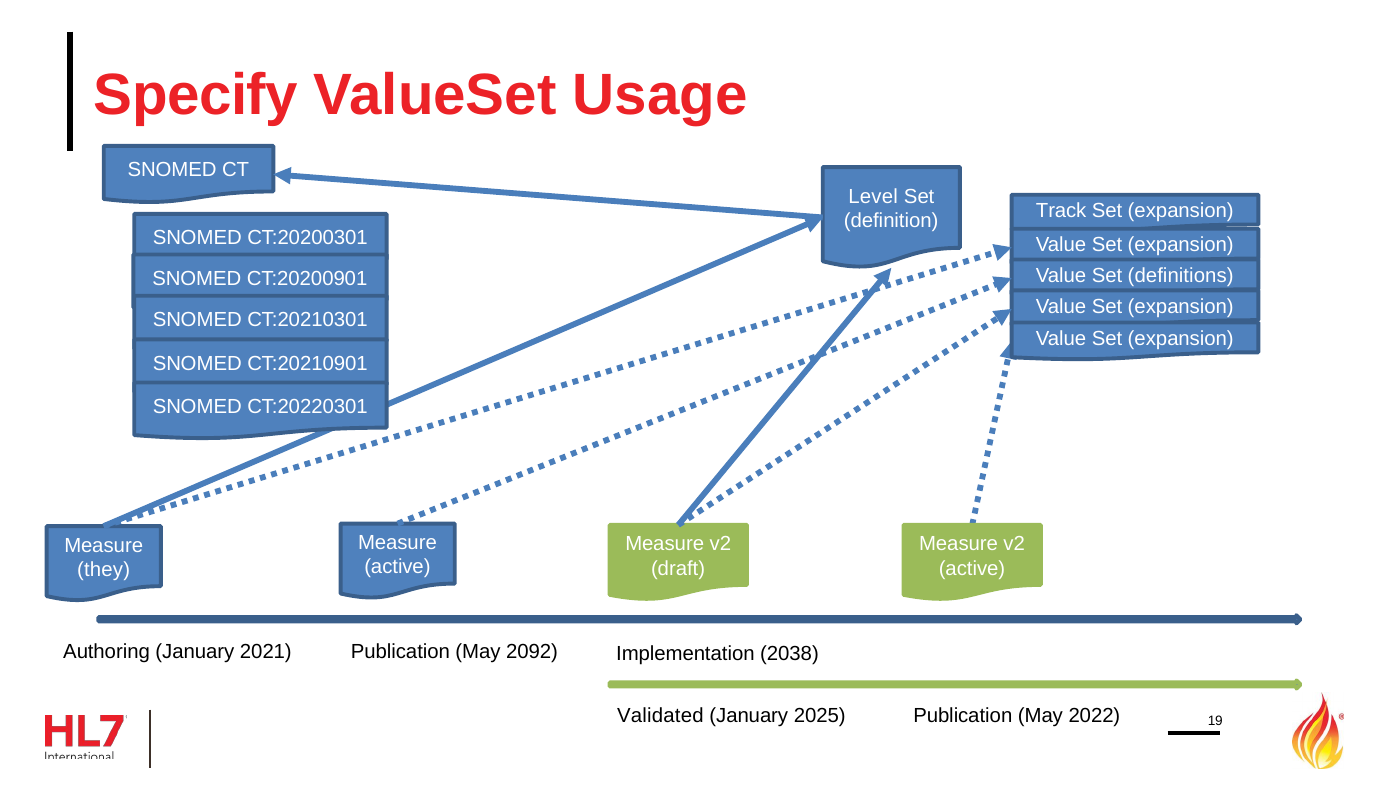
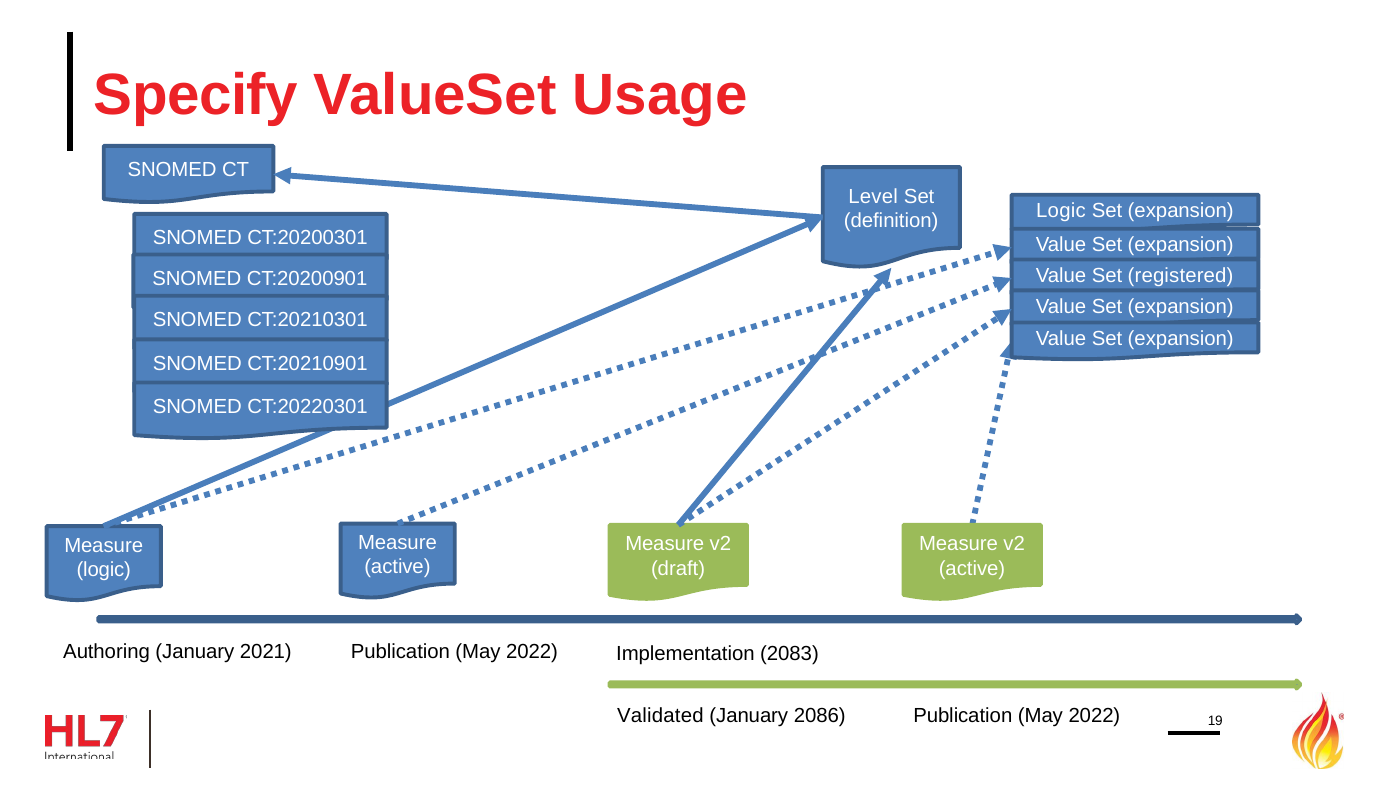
definition Track: Track -> Logic (1061, 211)
definitions: definitions -> registered (1181, 276)
they: they -> logic (104, 570)
2021 Publication May 2092: 2092 -> 2022 (532, 651)
2038: 2038 -> 2083 (789, 654)
2025: 2025 -> 2086 (820, 716)
